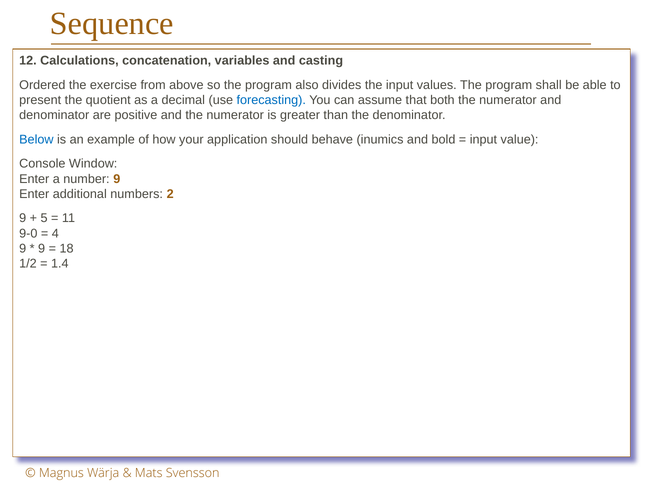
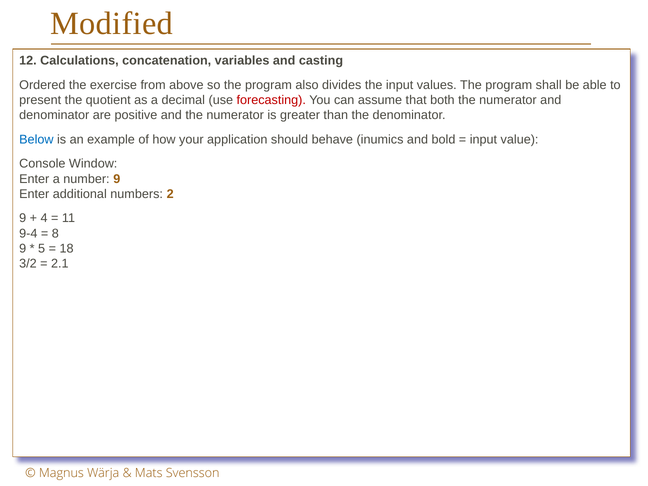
Sequence: Sequence -> Modified (112, 24)
forecasting colour: blue -> red (271, 100)
5: 5 -> 4 (44, 218)
9-0: 9-0 -> 9-4 (28, 233)
4: 4 -> 8 (55, 233)
9: 9 -> 5 (42, 248)
1/2: 1/2 -> 3/2 (28, 264)
1.4: 1.4 -> 2.1 (60, 264)
